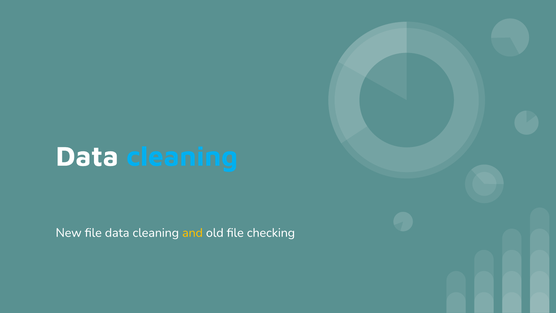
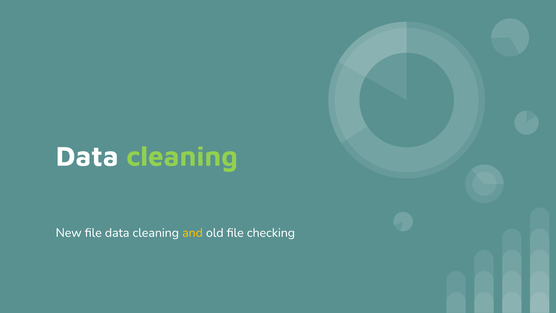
cleaning colour: light blue -> light green (182, 156)
